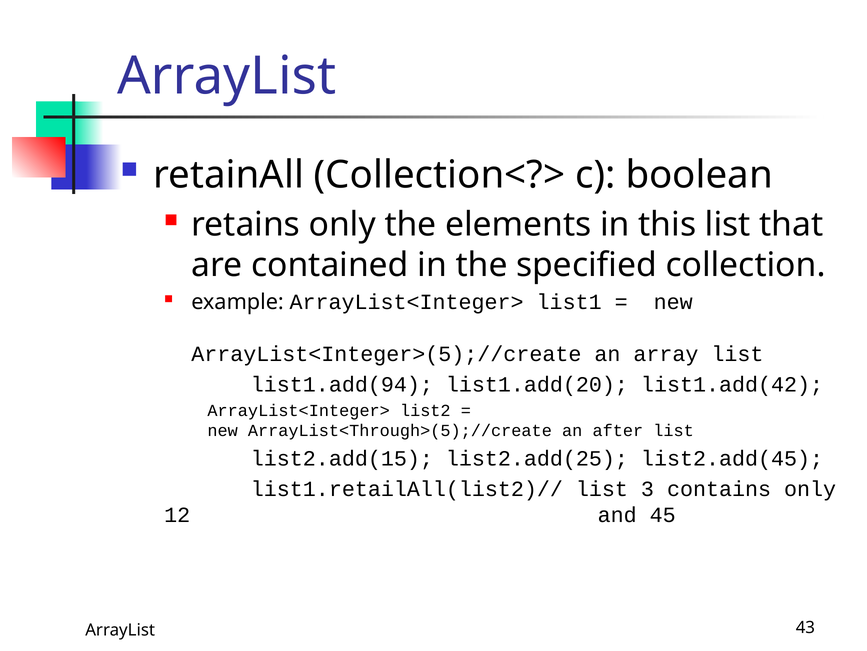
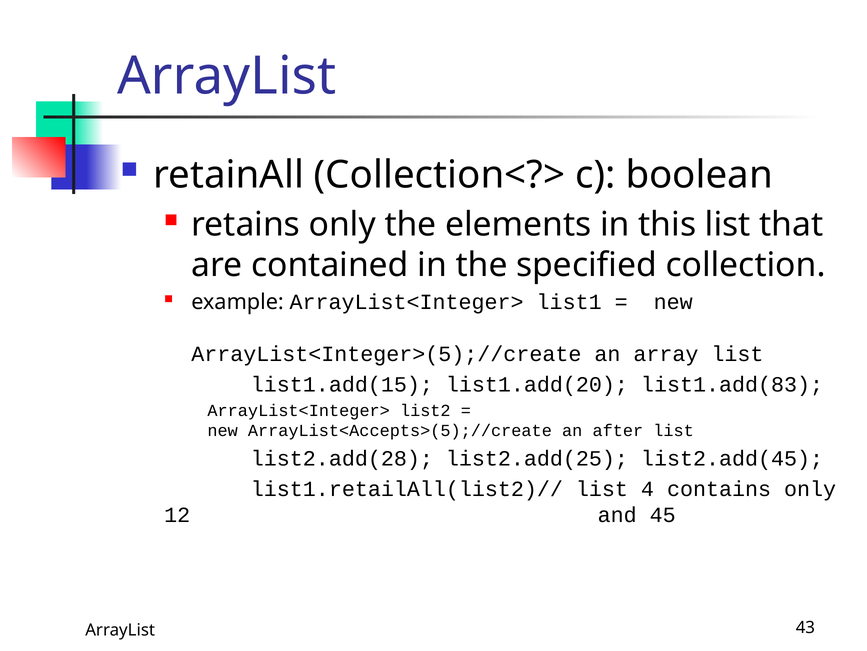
list1.add(94: list1.add(94 -> list1.add(15 (342, 384)
list1.add(42: list1.add(42 -> list1.add(83 (732, 384)
ArrayList<Through>(5);//create: ArrayList<Through>(5);//create -> ArrayList<Accepts>(5);//create (400, 430)
list2.add(15: list2.add(15 -> list2.add(28 (342, 458)
3: 3 -> 4 (648, 489)
